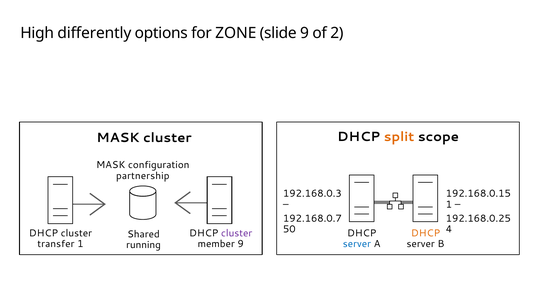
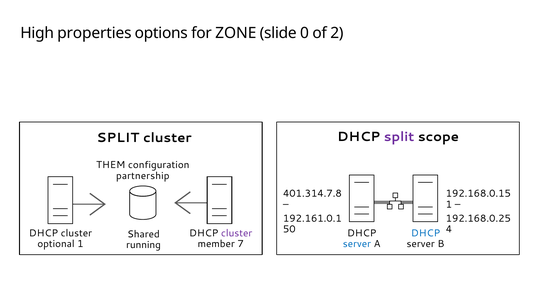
differently: differently -> properties (94, 33)
slide 9: 9 -> 0 (304, 33)
split colour: orange -> purple (399, 137)
MASK: MASK -> SPLIT (118, 138)
MASK: MASK -> THEM (111, 165)
192.168.0.3: 192.168.0.3 -> 401.314.7.8 (312, 194)
192.168.0.7: 192.168.0.7 -> 192.161.0.1 (312, 218)
DHCP colour: orange -> blue (426, 233)
transfer: transfer -> optional (56, 244)
member 9: 9 -> 7 (241, 244)
